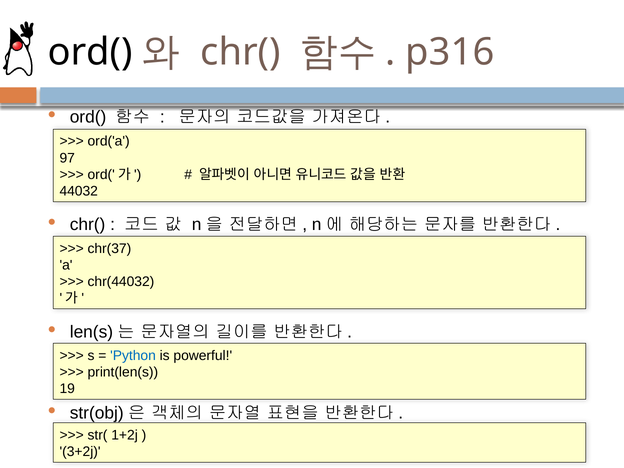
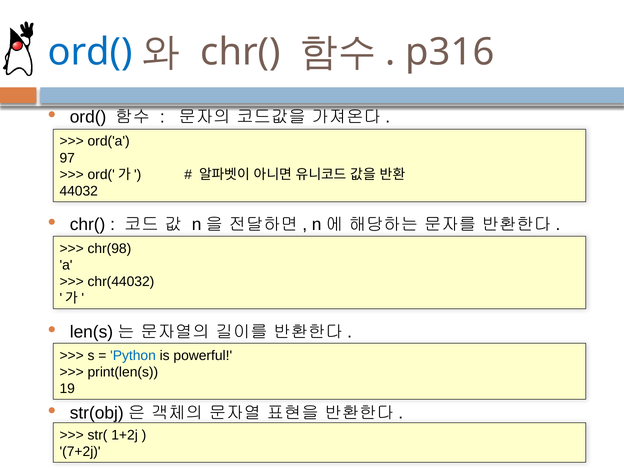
ord( colour: black -> blue (90, 52)
chr(37: chr(37 -> chr(98 (109, 248)
3+2j: 3+2j -> 7+2j (80, 452)
